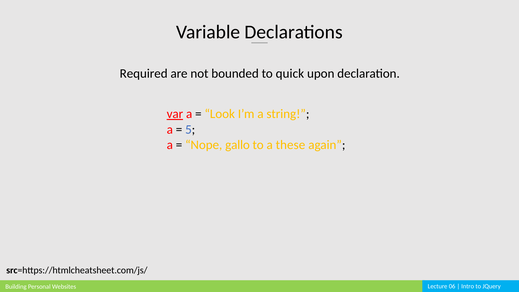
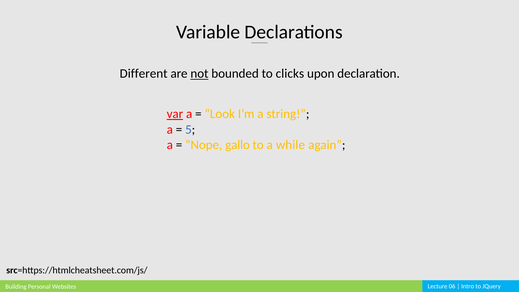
Required: Required -> Different (144, 74)
not underline: none -> present (199, 74)
quick: quick -> clicks (290, 74)
these: these -> while (290, 145)
